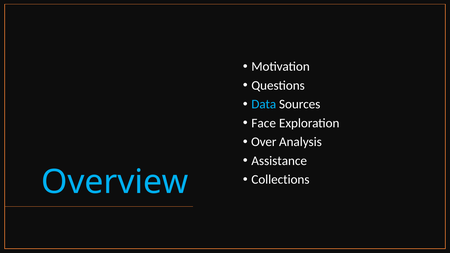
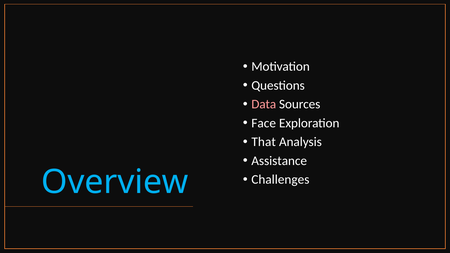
Data colour: light blue -> pink (264, 104)
Over: Over -> That (264, 142)
Collections: Collections -> Challenges (280, 180)
